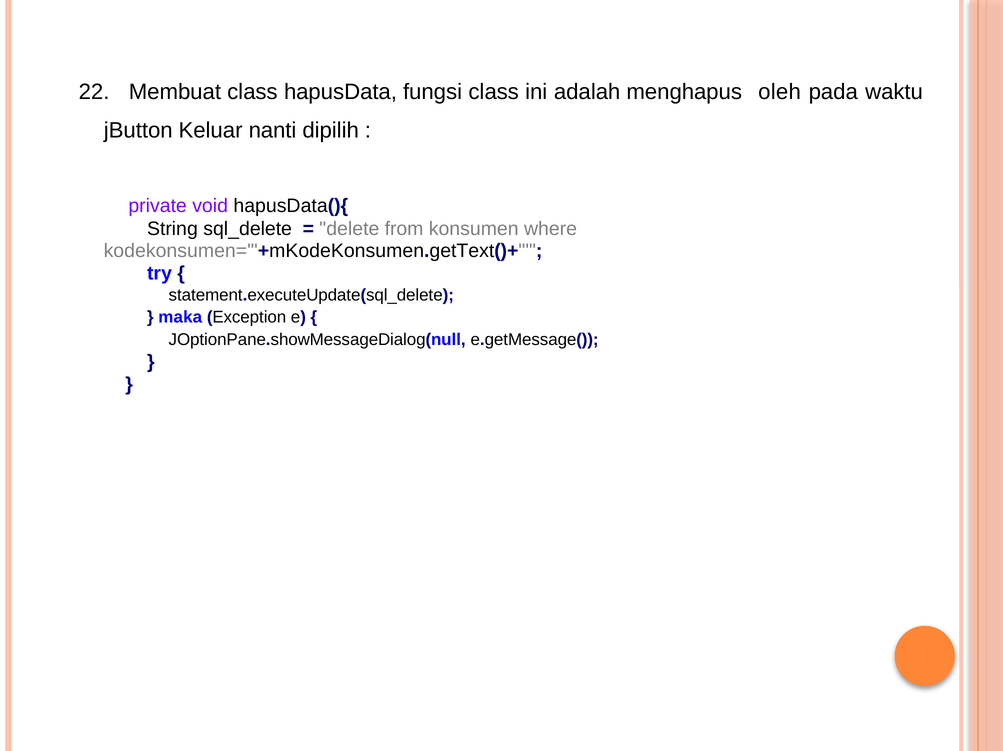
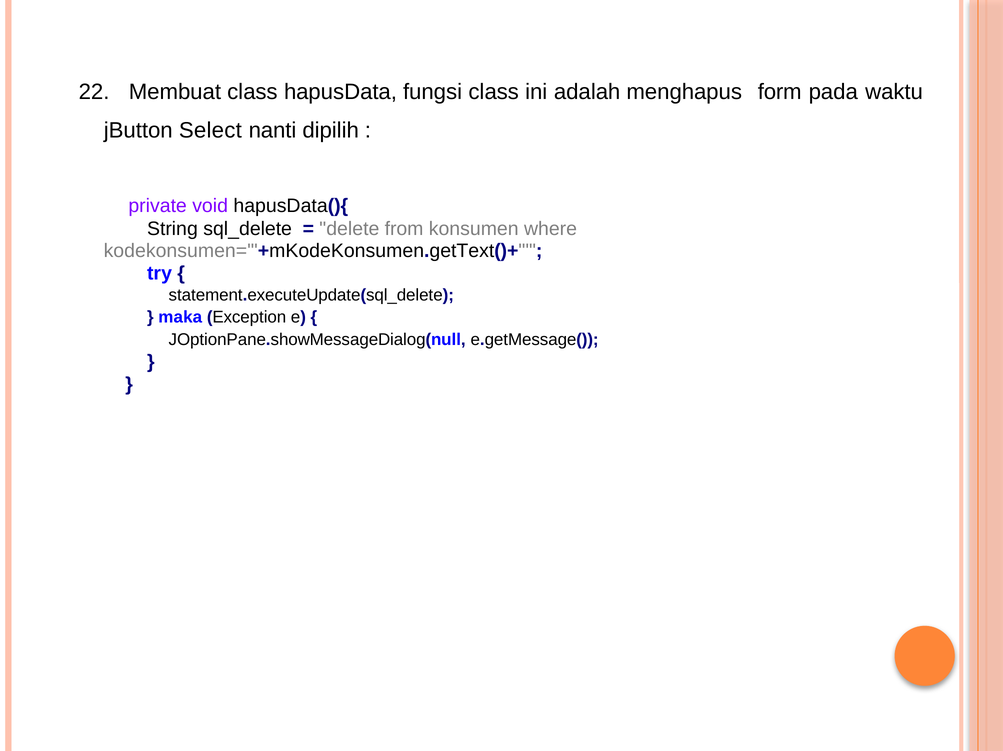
oleh: oleh -> form (780, 92)
Keluar: Keluar -> Select (210, 130)
